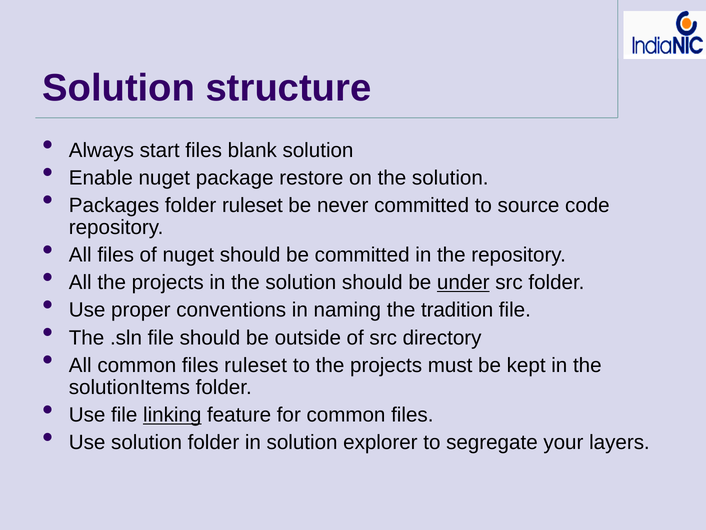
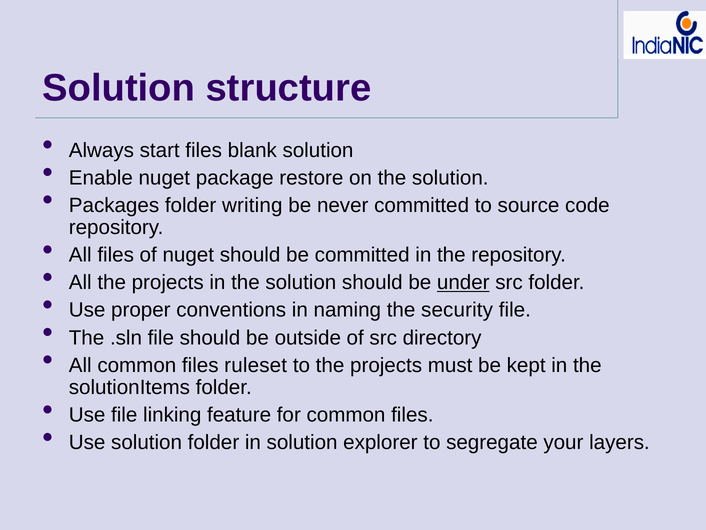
folder ruleset: ruleset -> writing (252, 205)
tradition: tradition -> security (457, 310)
linking underline: present -> none (172, 415)
